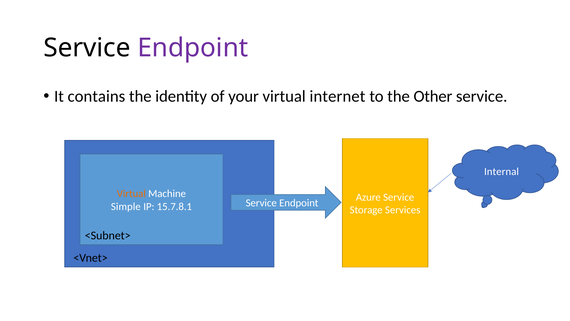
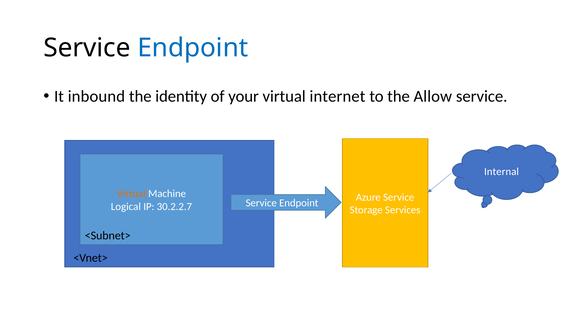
Endpoint colour: purple -> blue (193, 48)
contains: contains -> inbound (96, 96)
Other: Other -> Allow (433, 96)
Simple: Simple -> Logical (126, 206)
15.7.8.1: 15.7.8.1 -> 30.2.2.7 (174, 206)
